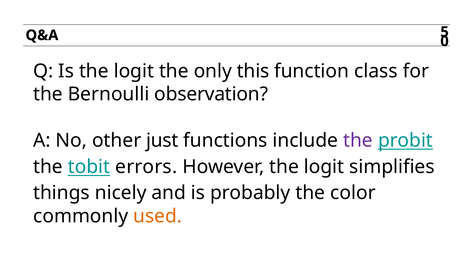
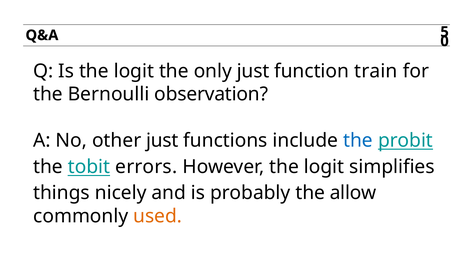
only this: this -> just (253, 71)
class: class -> train (376, 71)
the colour: purple -> blue (358, 140)
color: color -> allow (353, 193)
